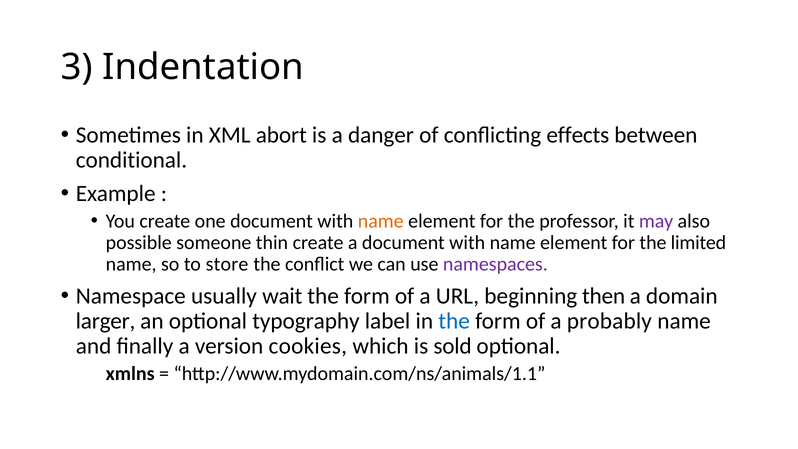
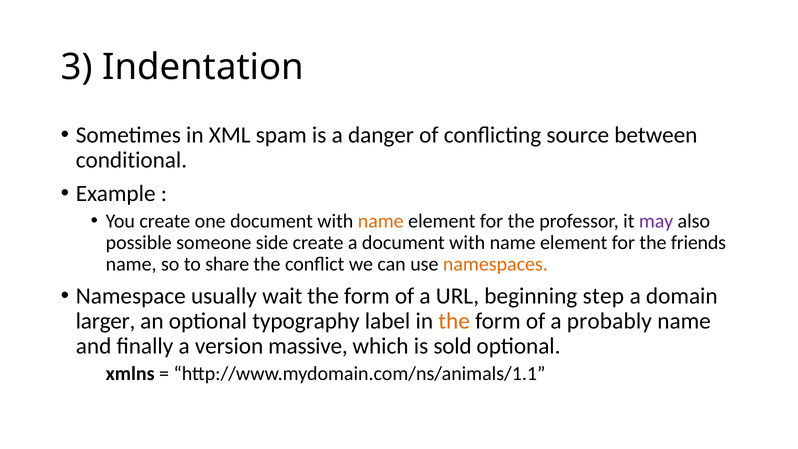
abort: abort -> spam (281, 135)
effects: effects -> source (578, 135)
thin: thin -> side (272, 243)
limited: limited -> friends (698, 243)
store: store -> share (227, 264)
namespaces colour: purple -> orange (495, 264)
then: then -> step (603, 296)
the colour: blue -> orange (454, 321)
cookies: cookies -> massive (308, 346)
